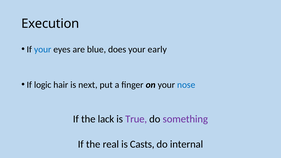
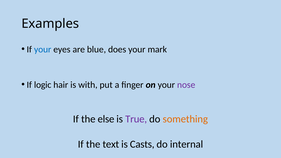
Execution: Execution -> Examples (50, 24)
early: early -> mark (157, 49)
next: next -> with (88, 85)
nose colour: blue -> purple (186, 85)
lack: lack -> else (106, 119)
something colour: purple -> orange (185, 119)
real: real -> text (111, 144)
